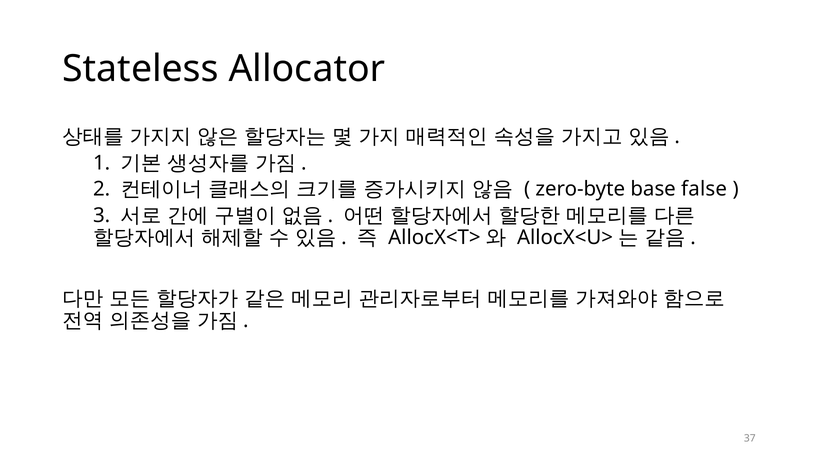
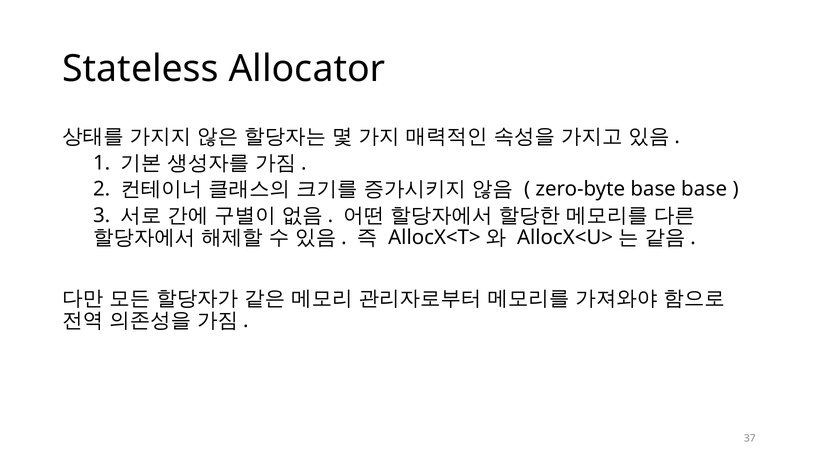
base false: false -> base (704, 189)
